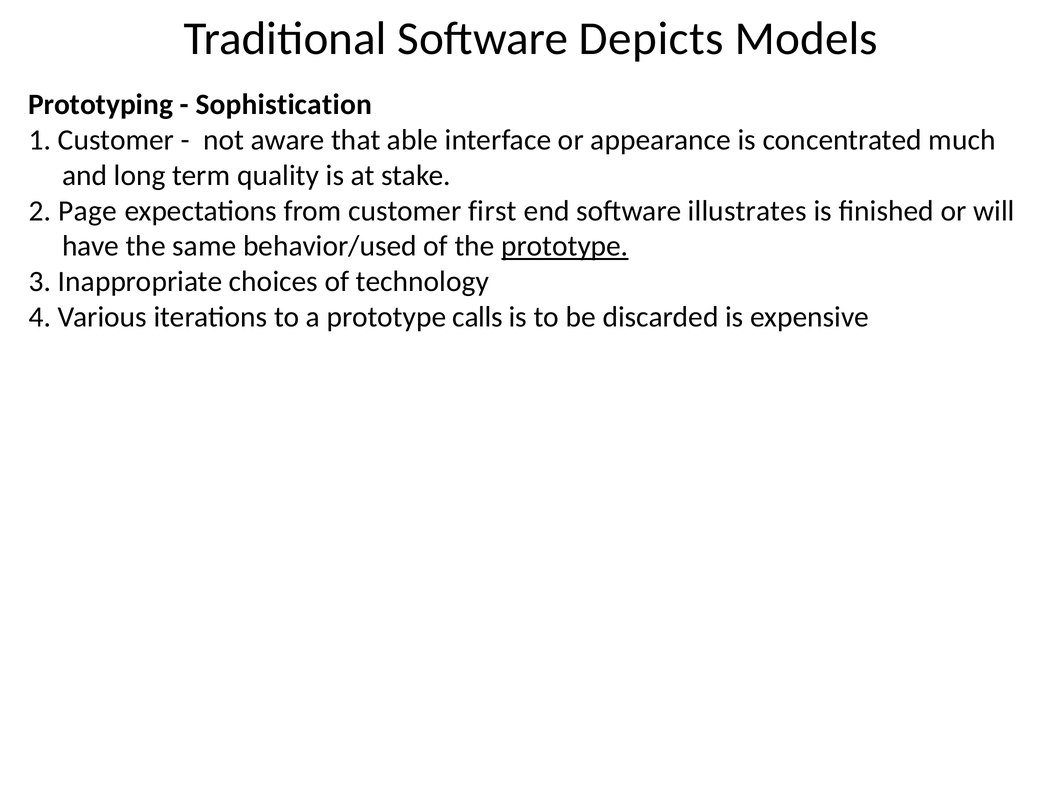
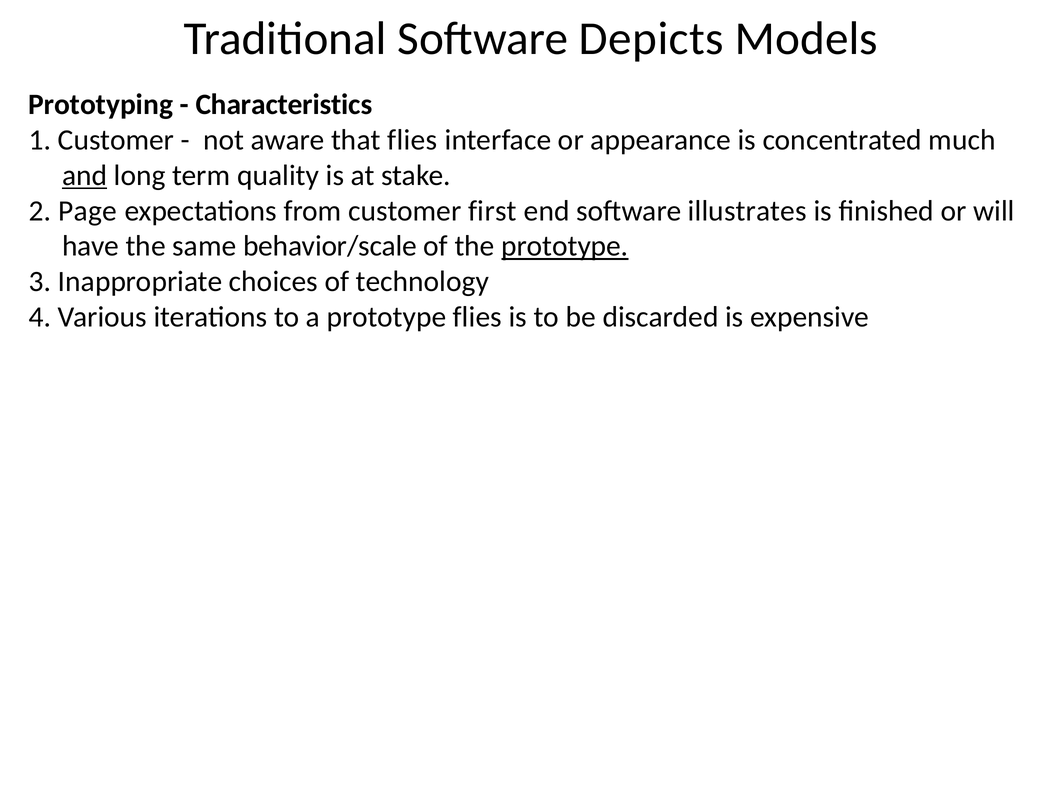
Sophistication: Sophistication -> Characteristics (284, 105)
that able: able -> flies (412, 140)
and underline: none -> present (85, 176)
behavior/used: behavior/used -> behavior/scale (330, 246)
prototype calls: calls -> flies (477, 317)
